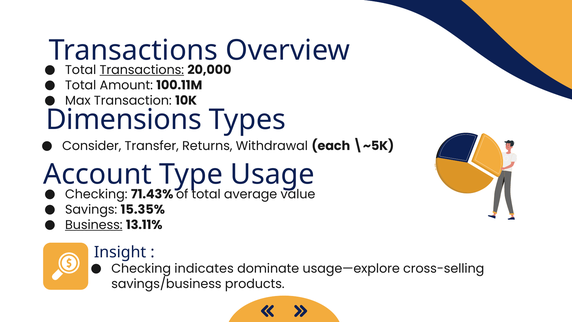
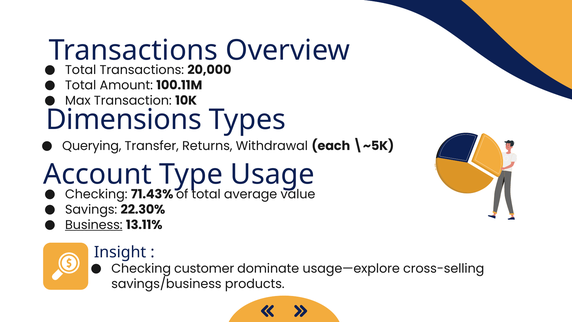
Transactions underline: present -> none (142, 70)
Consider: Consider -> Querying (92, 146)
15.35%: 15.35% -> 22.30% (143, 209)
indicates: indicates -> customer (204, 269)
